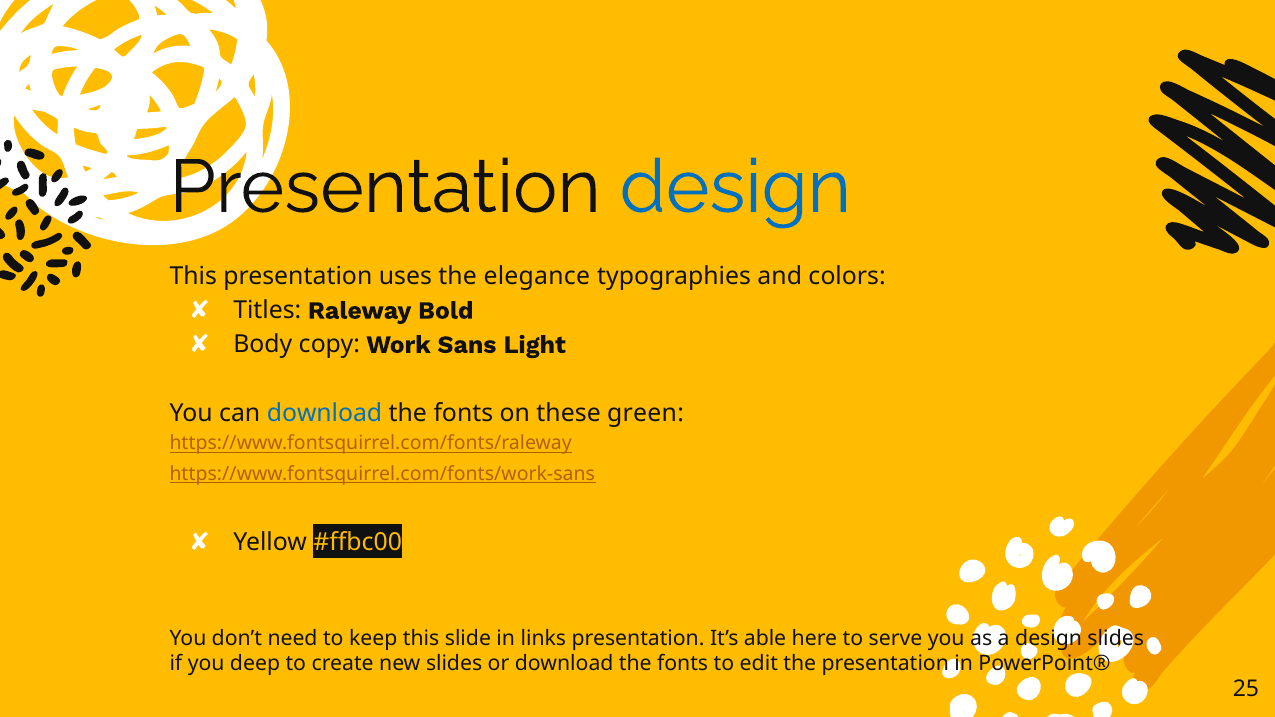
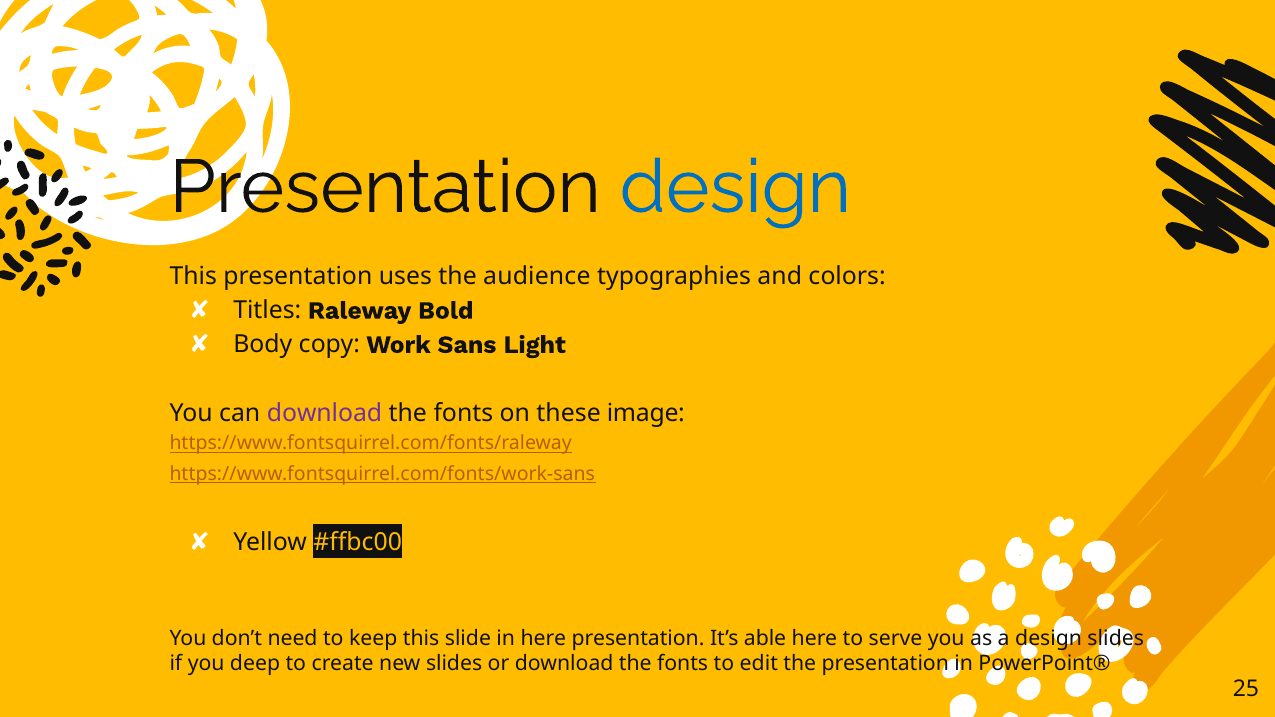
elegance: elegance -> audience (537, 276)
download colour: blue -> purple (325, 413)
green: green -> image (646, 413)
in links: links -> here (543, 638)
